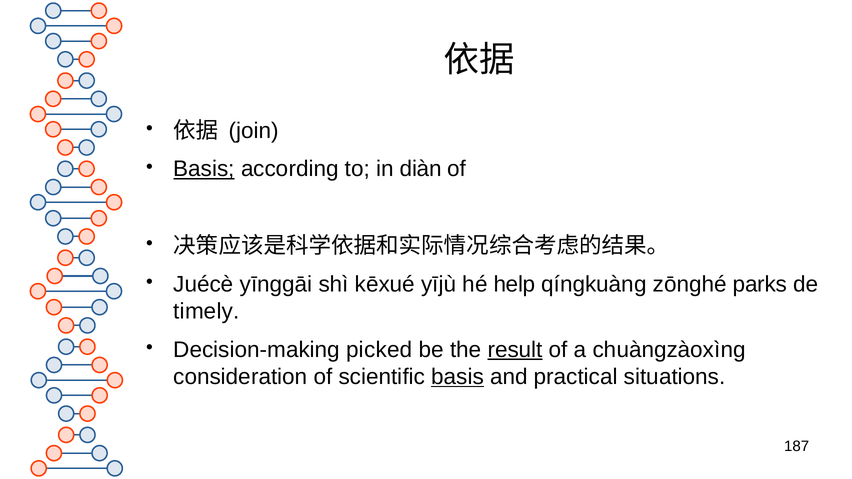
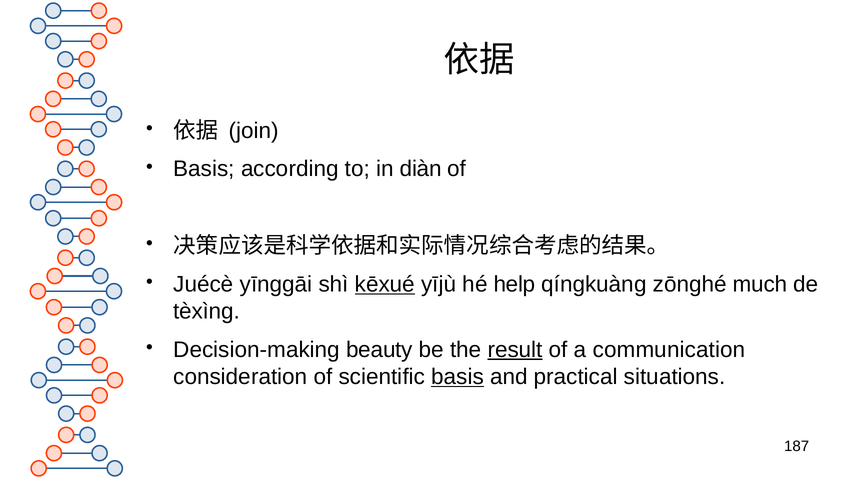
Basis underline: present -> none (204, 169)
kēxué underline: none -> present (385, 284)
parks: parks -> much (760, 284)
timely: timely -> tèxìng (207, 311)
picked: picked -> beauty (379, 350)
chuàngzàoxìng: chuàngzàoxìng -> communication (669, 350)
